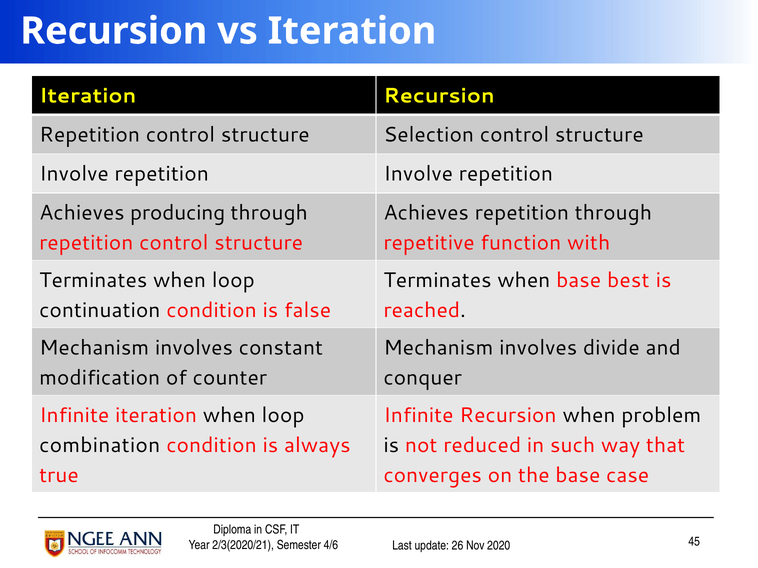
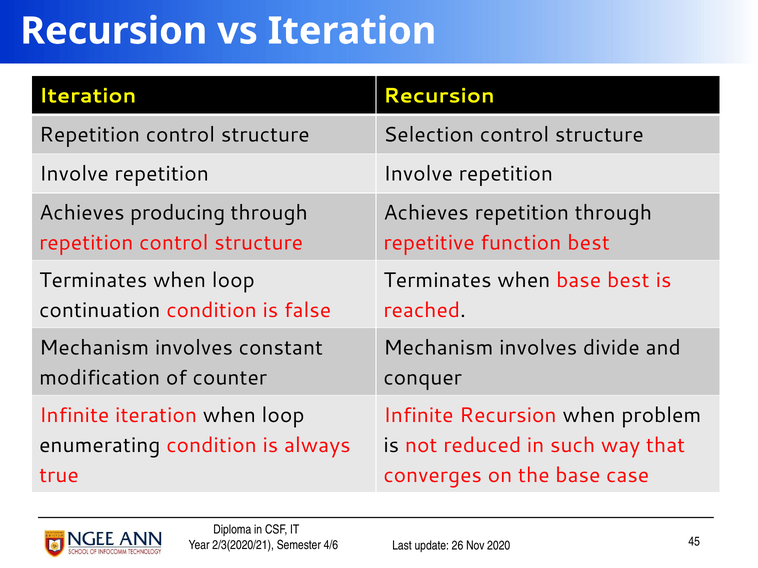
function with: with -> best (589, 243)
combination: combination -> enumerating (100, 446)
